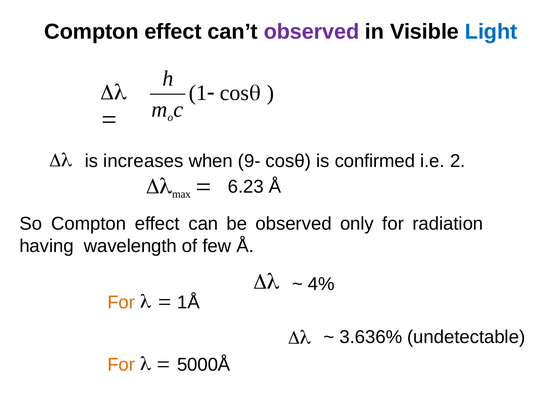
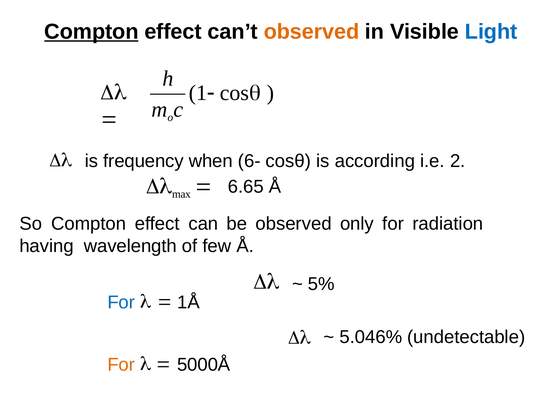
Compton underline: none -> present (91, 32)
observed colour: purple -> orange (311, 32)
increases: increases -> frequency (144, 161)
9-: 9- -> 6- (249, 161)
confirmed: confirmed -> according (375, 161)
6.23: 6.23 -> 6.65 (246, 187)
4%: 4% -> 5% (321, 284)
For colour: orange -> blue (121, 302)
3.636%: 3.636% -> 5.046% (371, 337)
